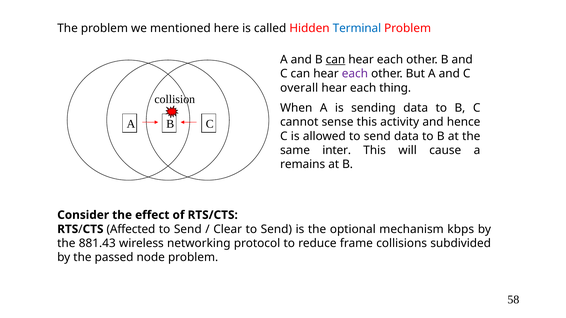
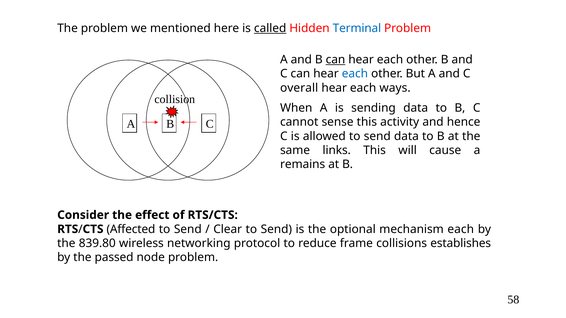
called underline: none -> present (270, 28)
each colour: purple -> blue (355, 74)
thing: thing -> ways (395, 88)
inter: inter -> links (337, 150)
mechanism kbps: kbps -> each (461, 229)
881.43: 881.43 -> 839.80 (97, 244)
subdivided: subdivided -> establishes (461, 244)
